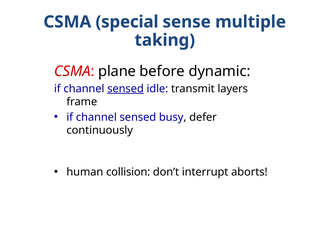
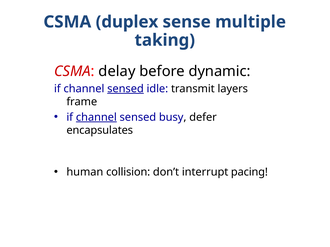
special: special -> duplex (127, 22)
plane: plane -> delay (117, 71)
channel underline: none -> present (96, 117)
continuously: continuously -> encapsulates (100, 131)
aborts: aborts -> pacing (249, 172)
